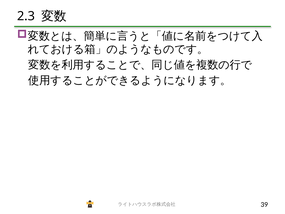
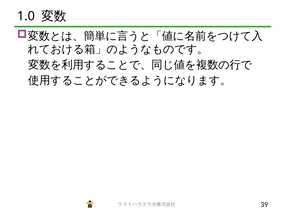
2.3: 2.3 -> 1.0 (26, 16)
